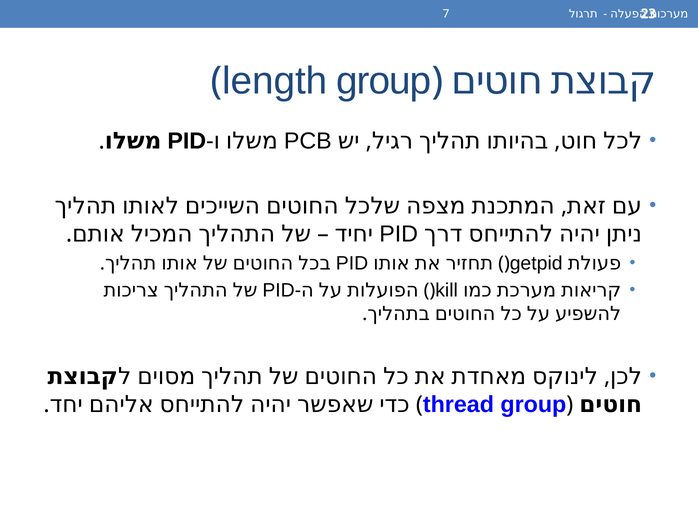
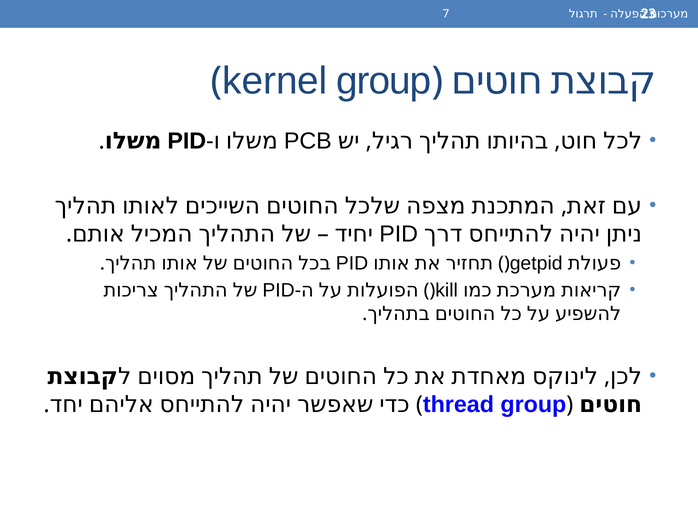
length: length -> kernel (275, 81)
